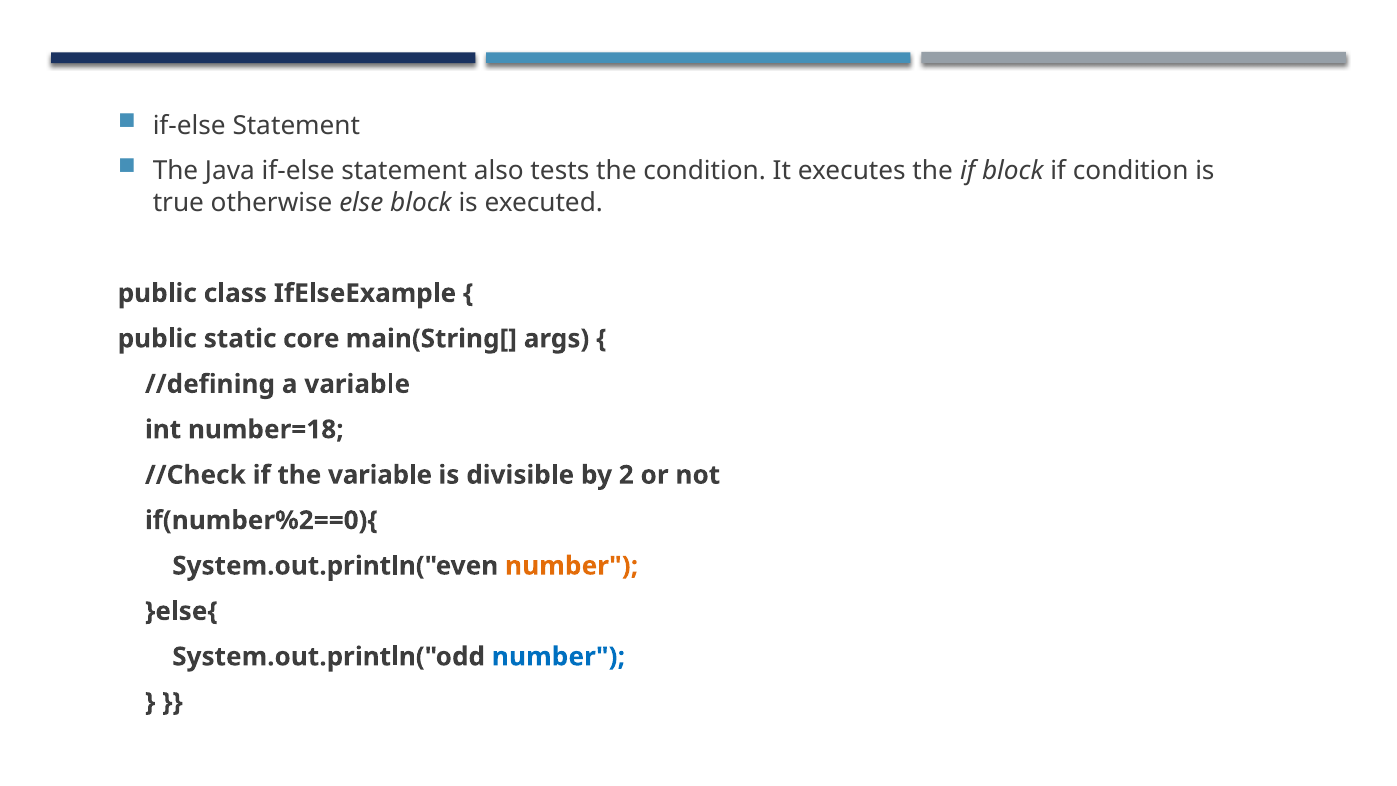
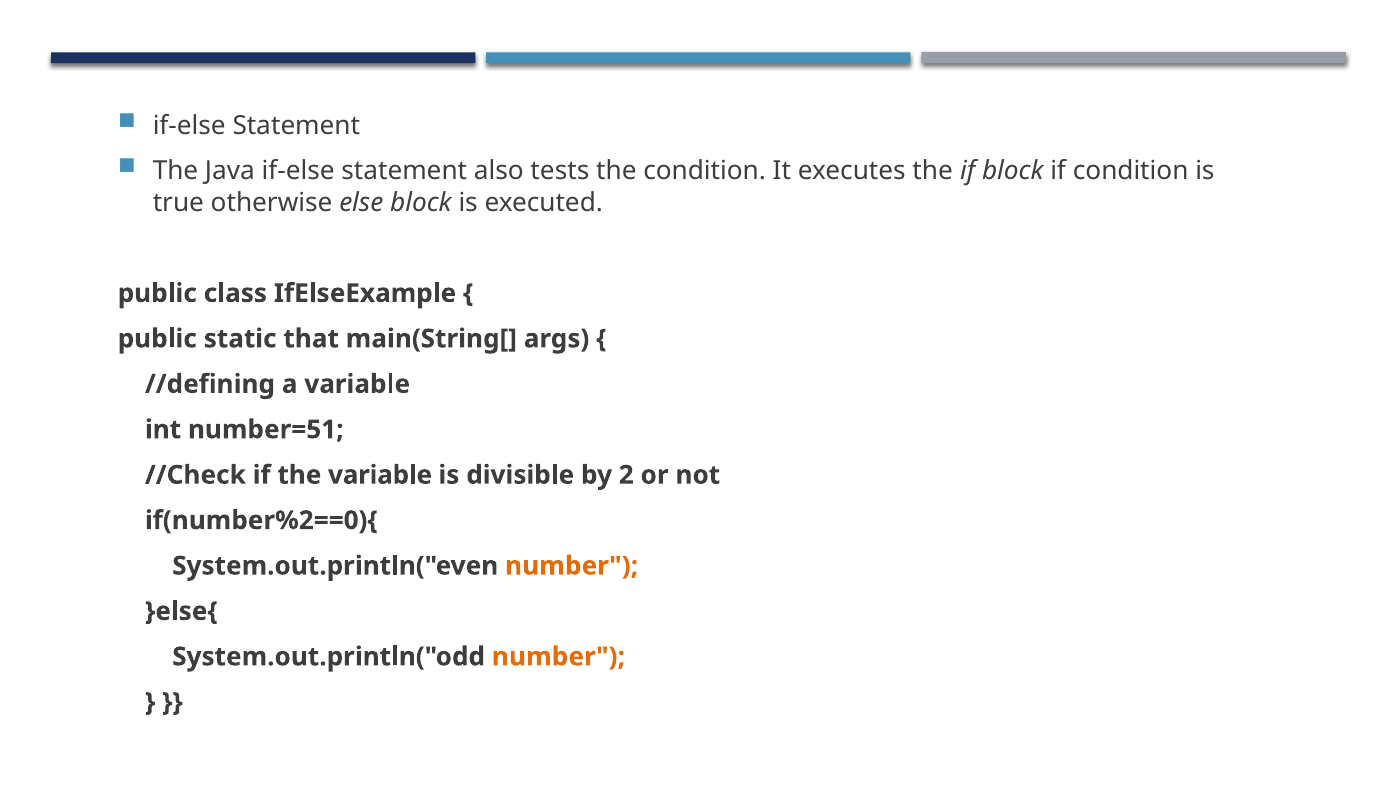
core: core -> that (311, 339)
number=18: number=18 -> number=51 (266, 430)
number colour: blue -> orange (558, 657)
